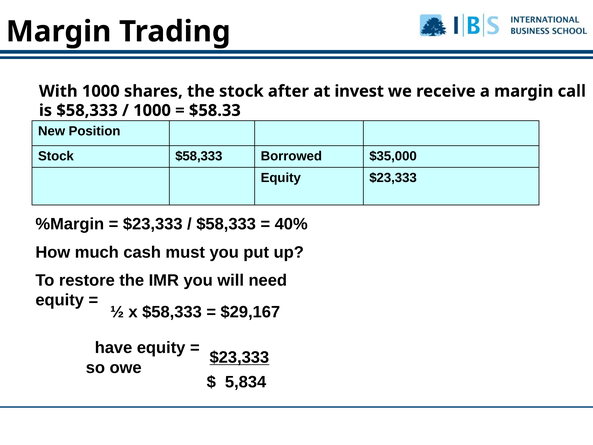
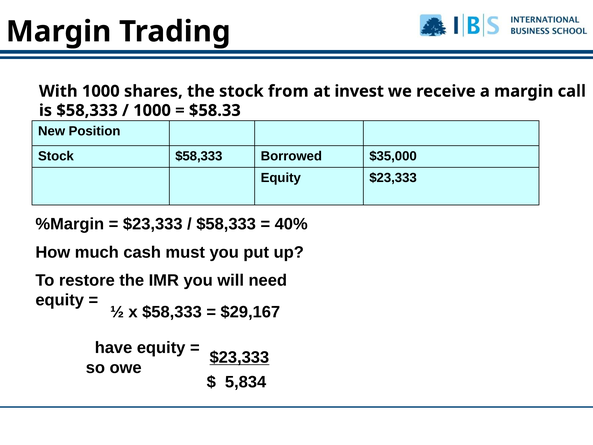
after: after -> from (288, 91)
